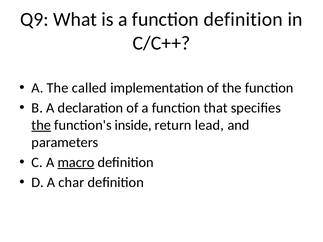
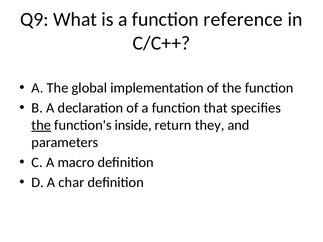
function definition: definition -> reference (243, 19)
called: called -> global (89, 88)
lead: lead -> they (210, 125)
macro underline: present -> none (76, 163)
